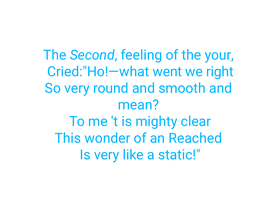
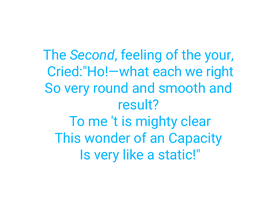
went: went -> each (167, 72)
mean: mean -> result (138, 105)
Reached: Reached -> Capacity (195, 138)
